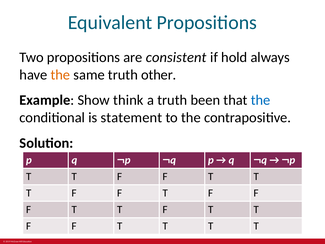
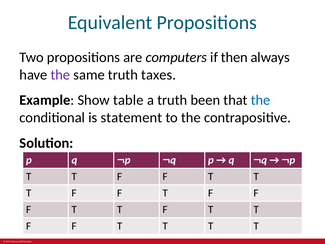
consistent: consistent -> computers (176, 57)
hold: hold -> then (234, 57)
the colour: orange -> purple (60, 75)
other: other -> taxes (159, 75)
think: think -> table (128, 100)
